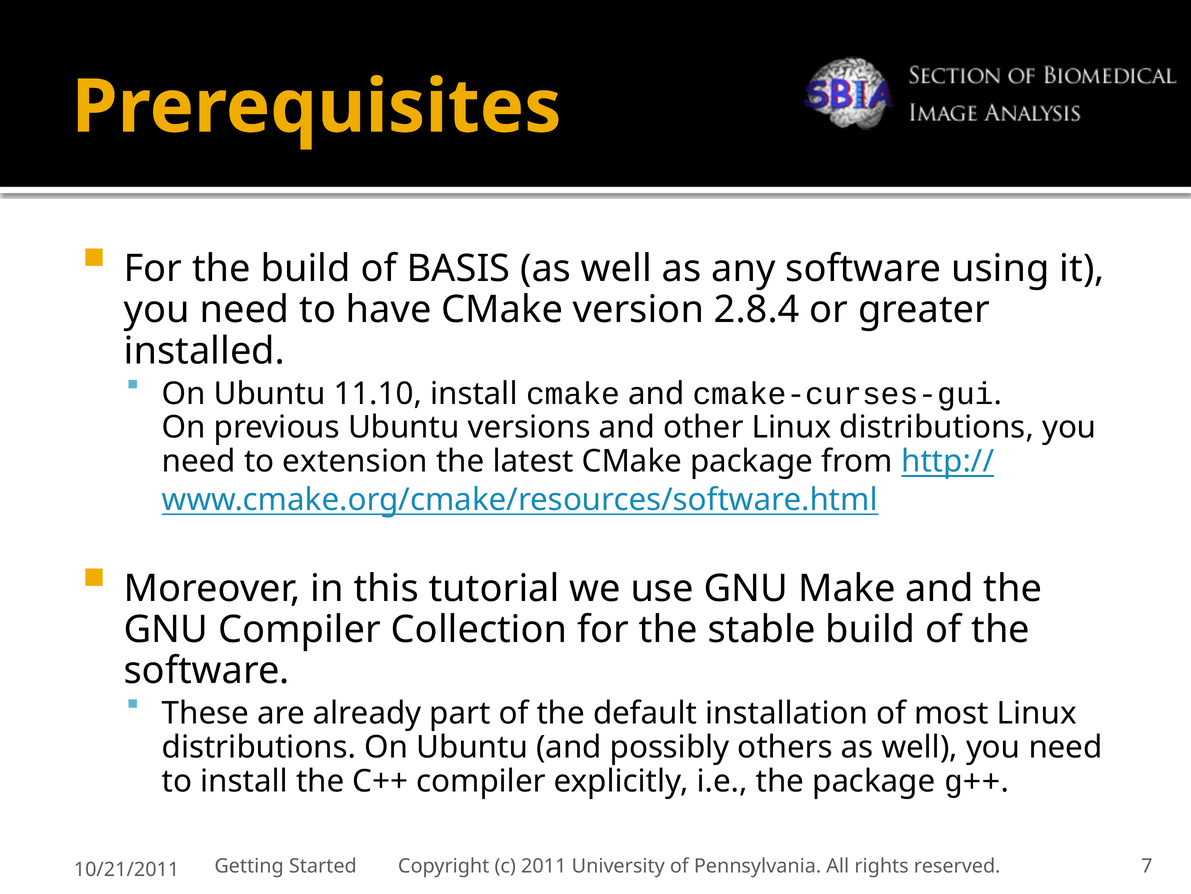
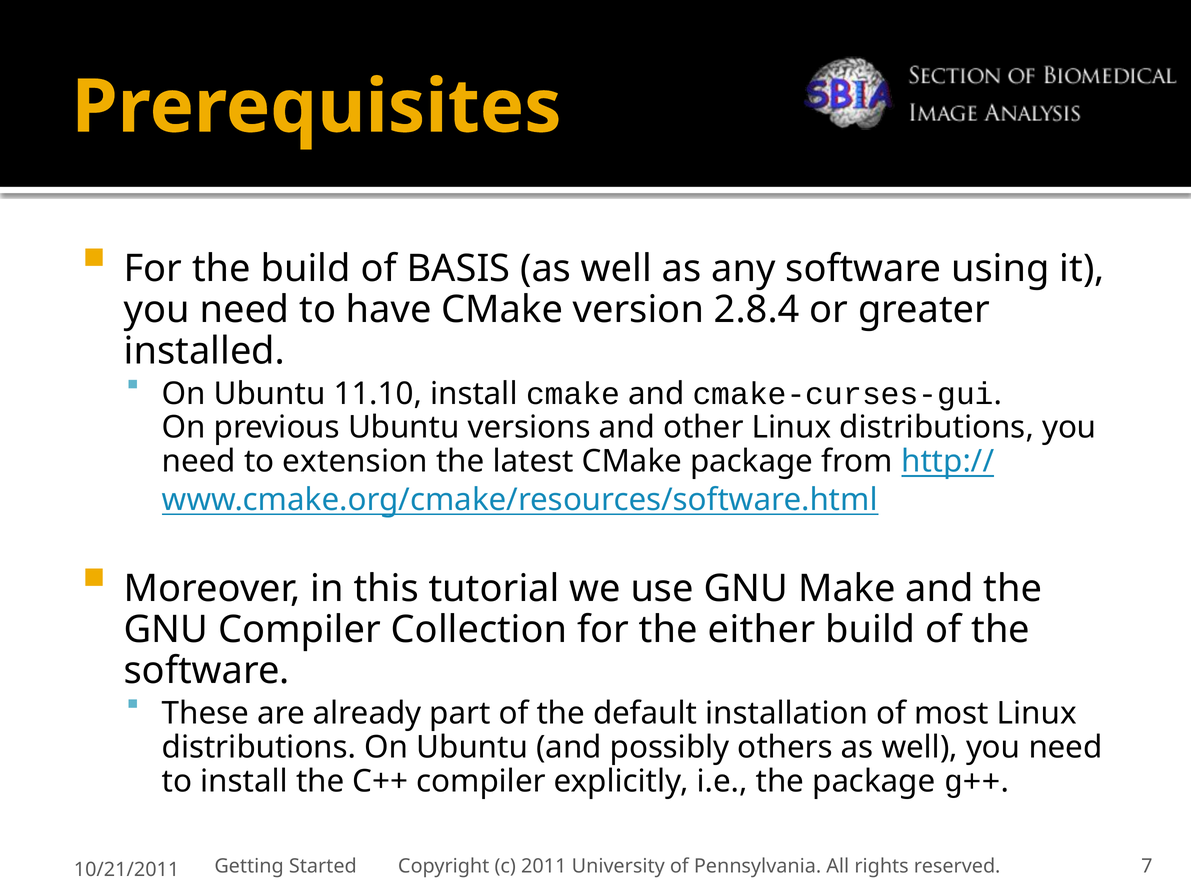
stable: stable -> either (761, 629)
